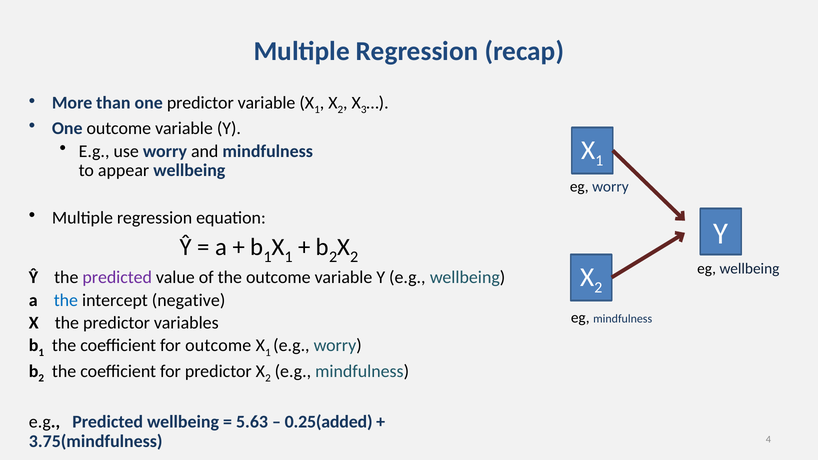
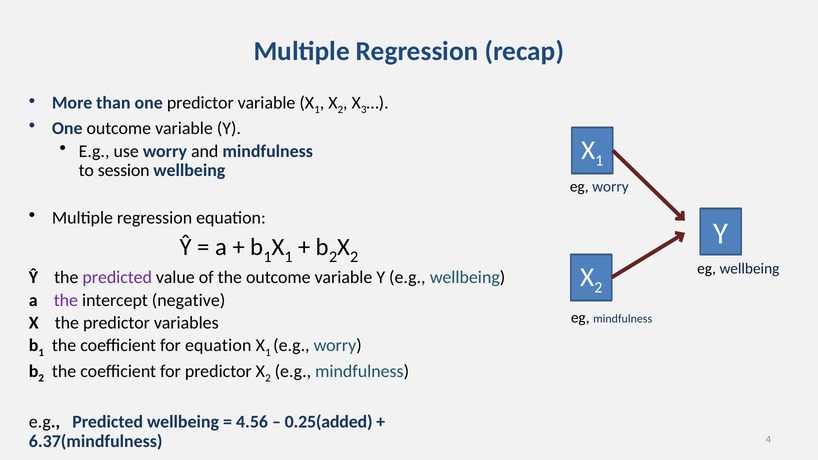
appear: appear -> session (124, 171)
the colour: blue -> purple (66, 300)
for outcome: outcome -> equation (218, 346)
5.63: 5.63 -> 4.56 (252, 422)
3.75(mindfulness: 3.75(mindfulness -> 6.37(mindfulness (96, 441)
